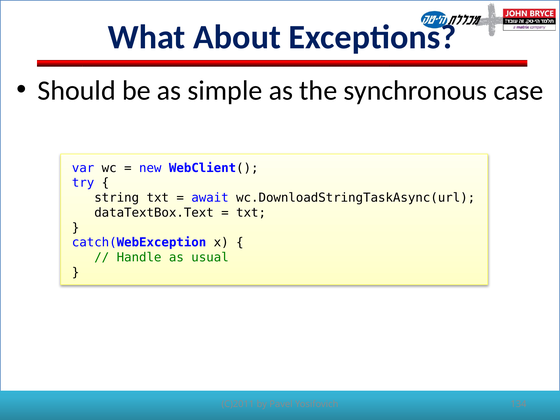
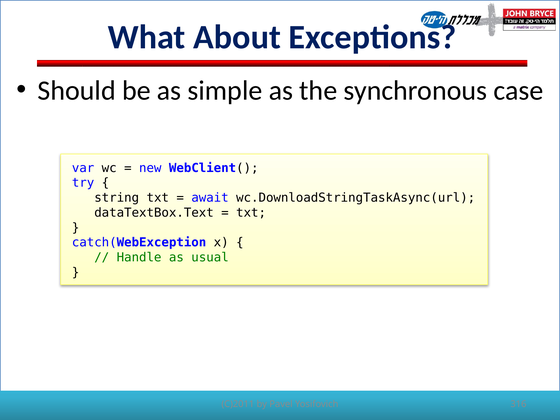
134: 134 -> 316 (518, 404)
